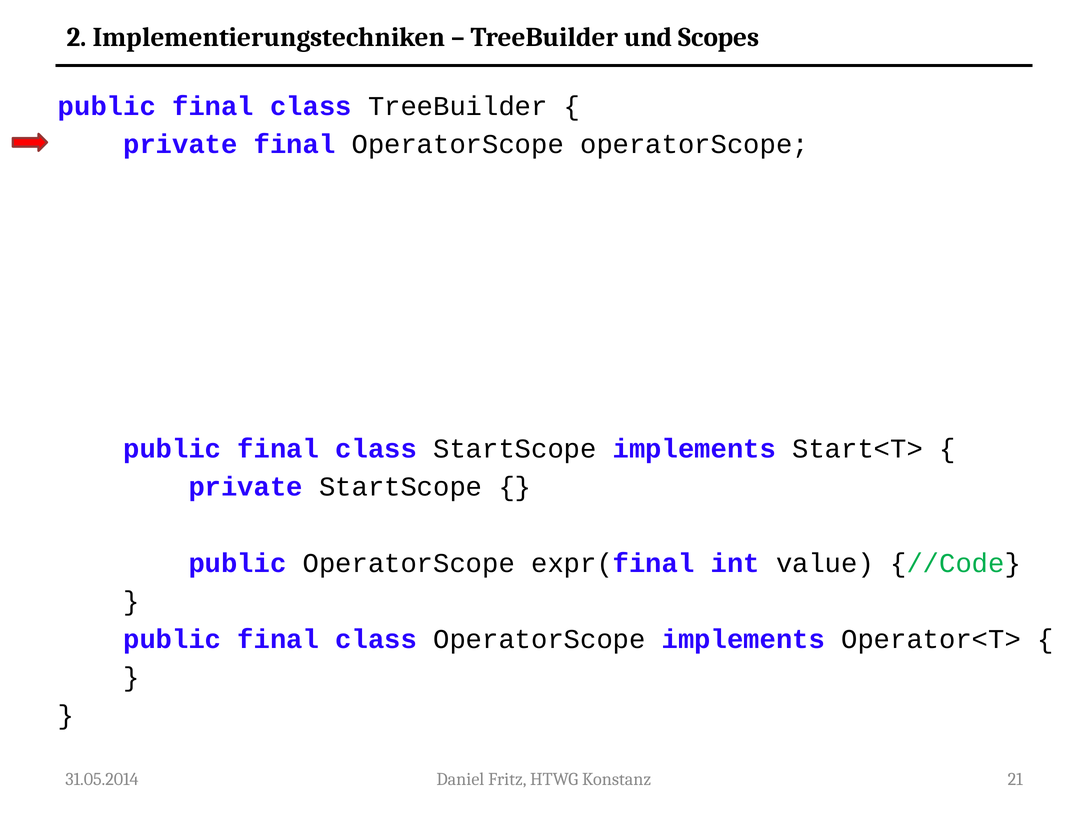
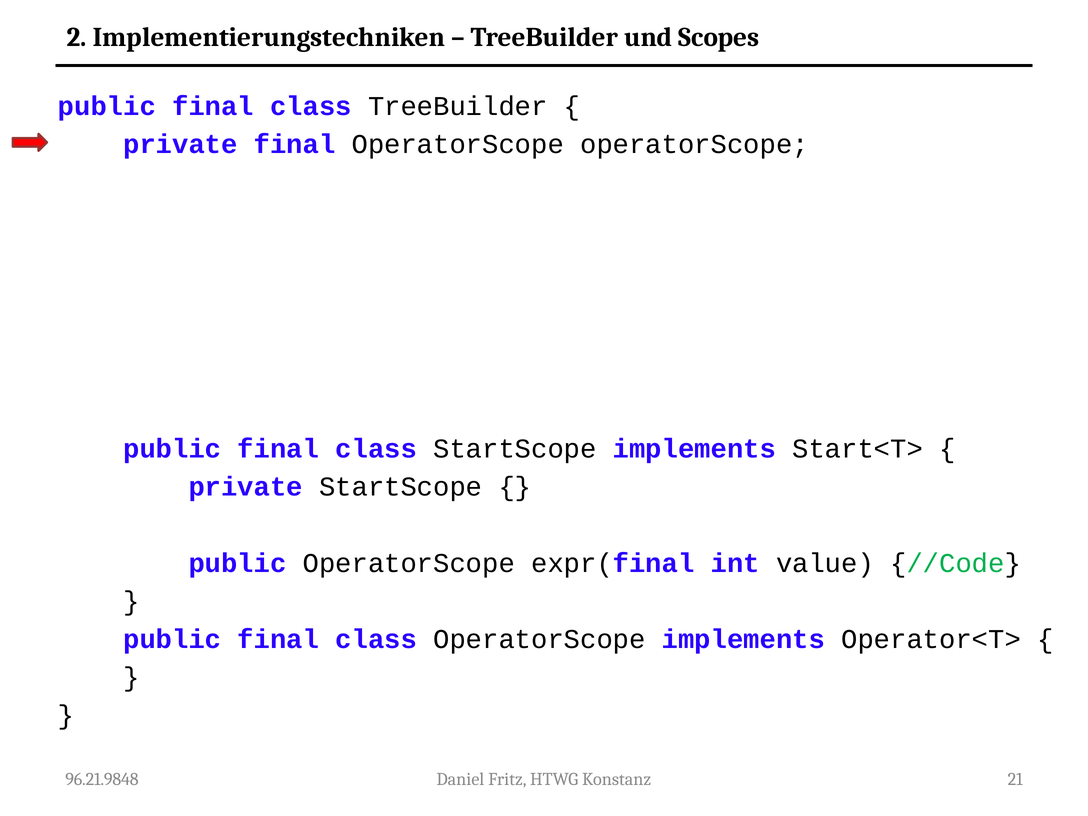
31.05.2014: 31.05.2014 -> 96.21.9848 (102, 779)
